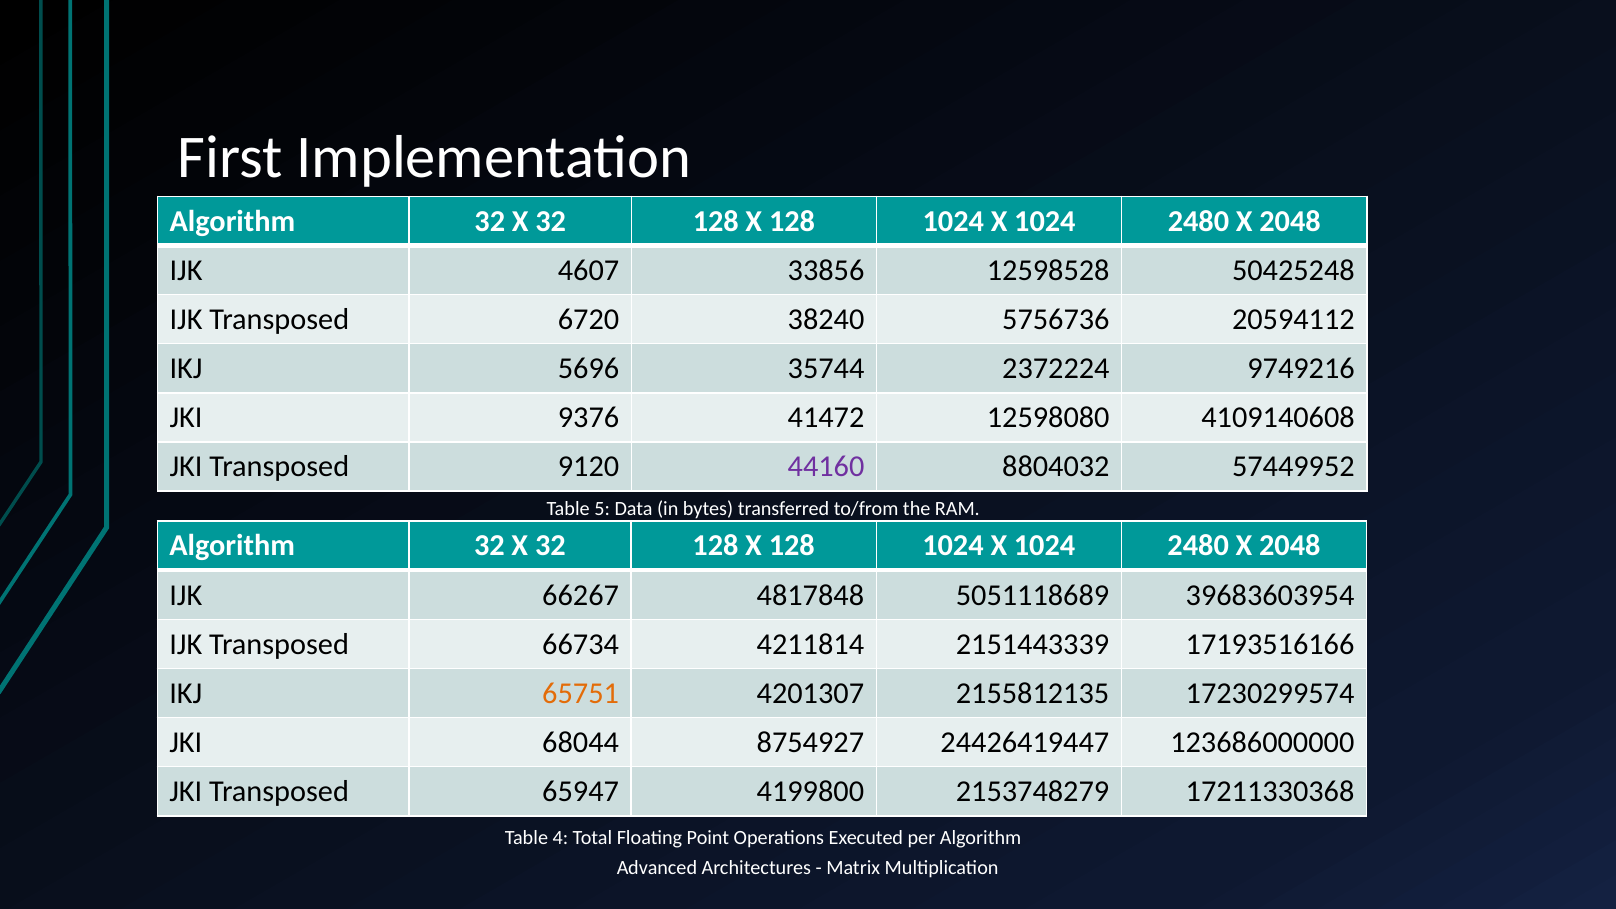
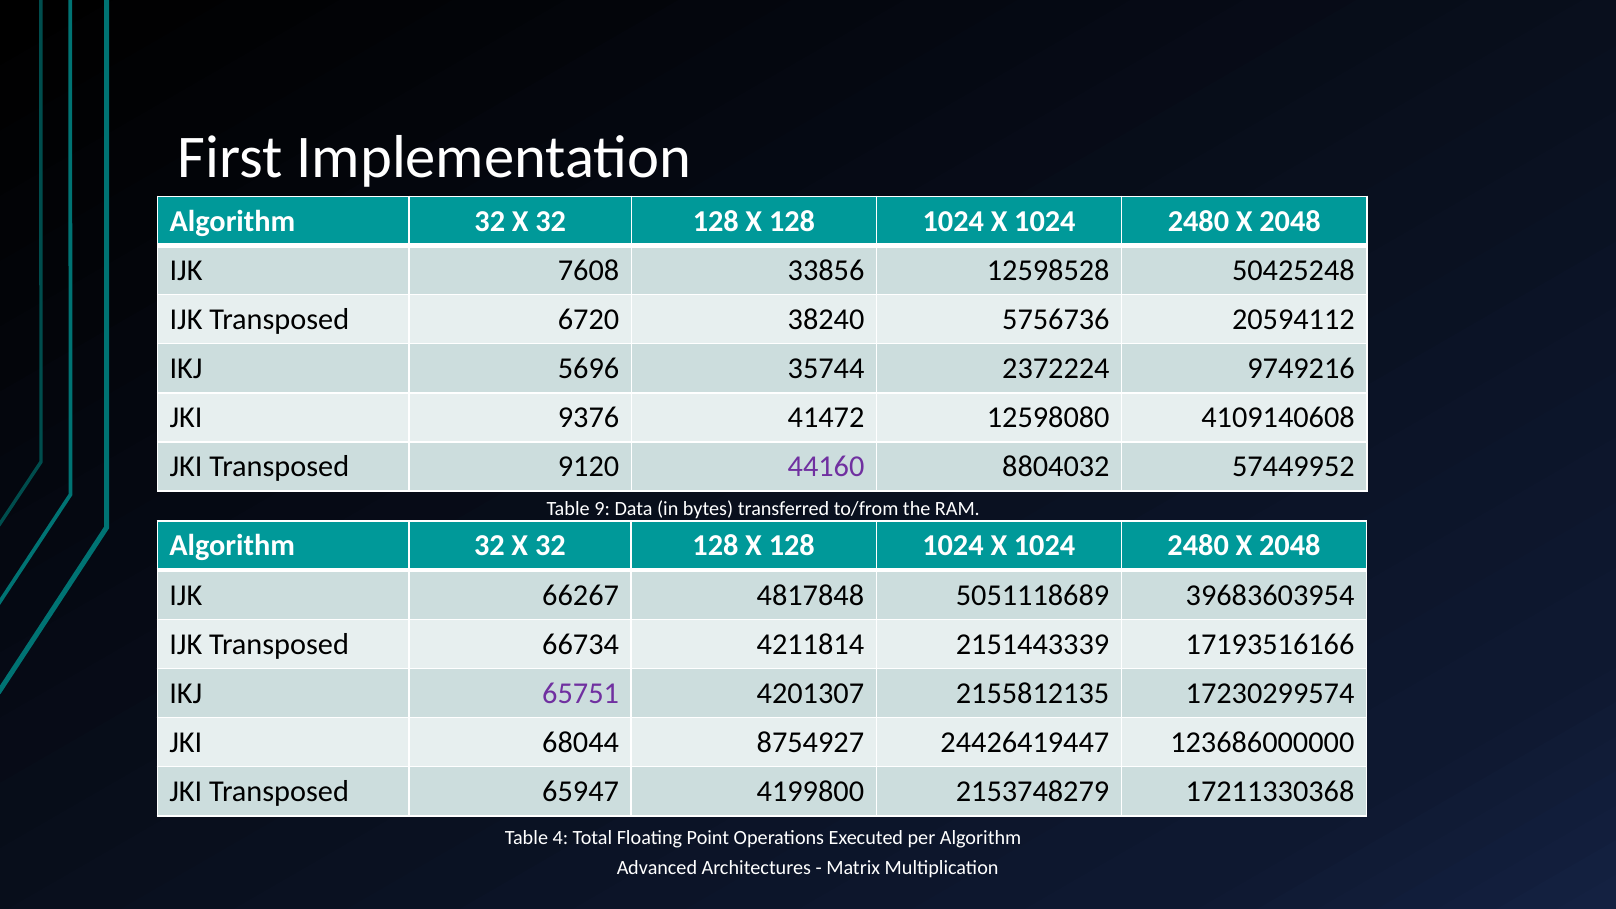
4607: 4607 -> 7608 (589, 270)
5: 5 -> 9 (602, 509)
65751 colour: orange -> purple (581, 694)
